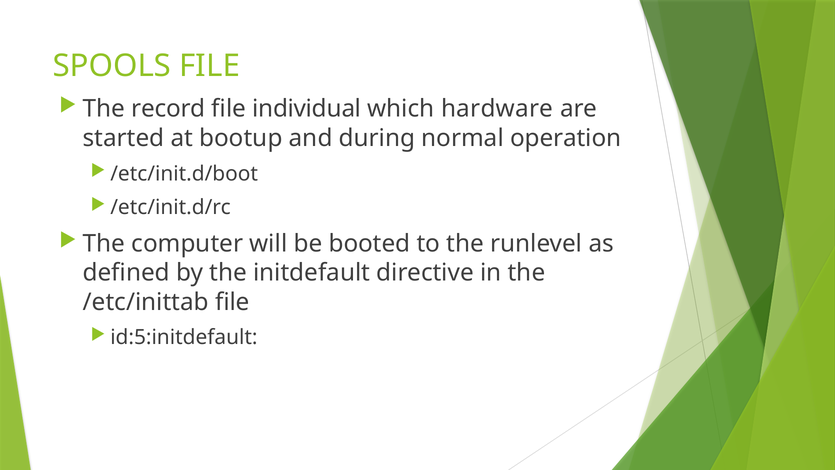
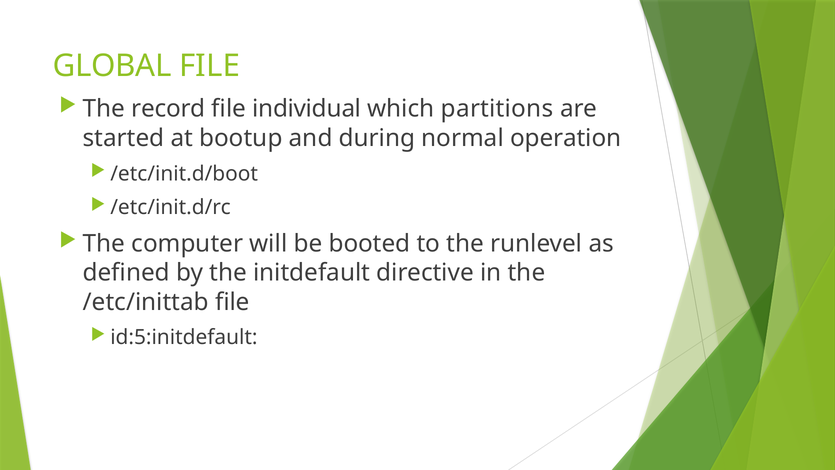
SPOOLS: SPOOLS -> GLOBAL (112, 66)
hardware: hardware -> partitions (497, 109)
